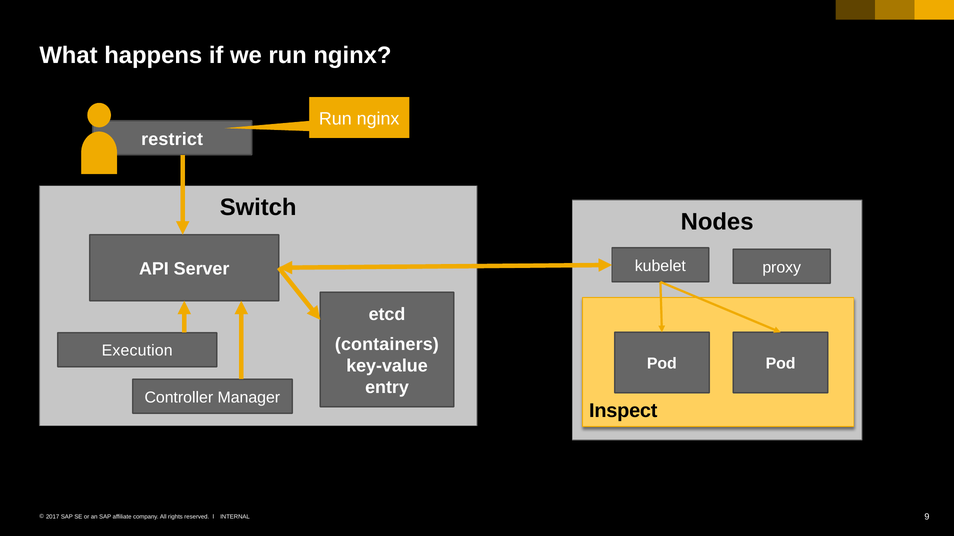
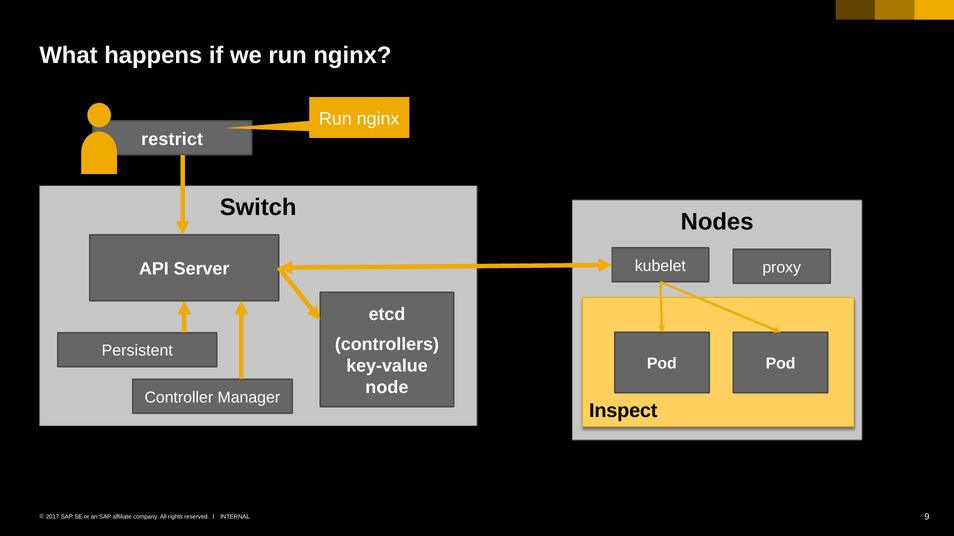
containers: containers -> controllers (387, 345)
Execution: Execution -> Persistent (137, 351)
entry: entry -> node (387, 388)
